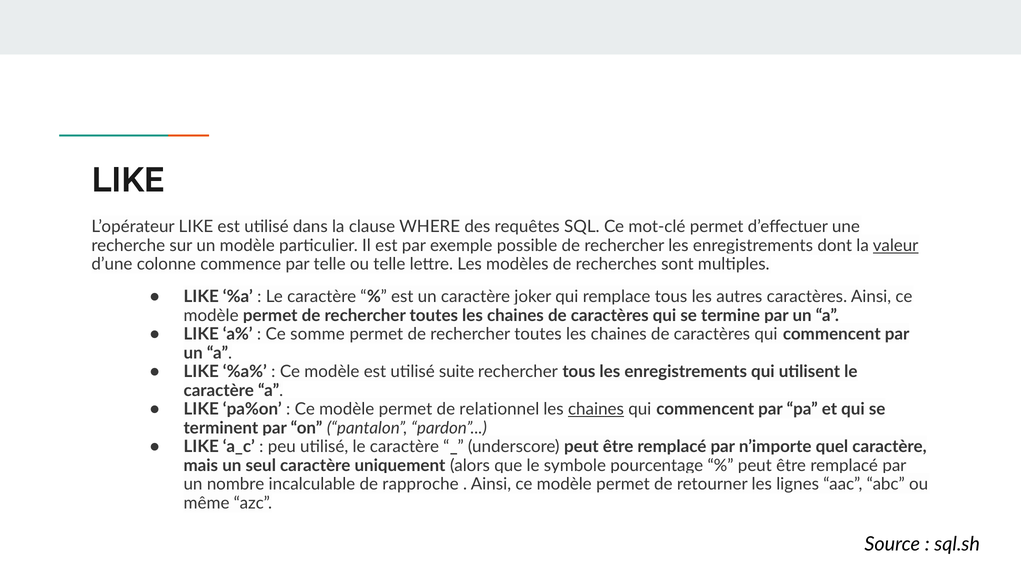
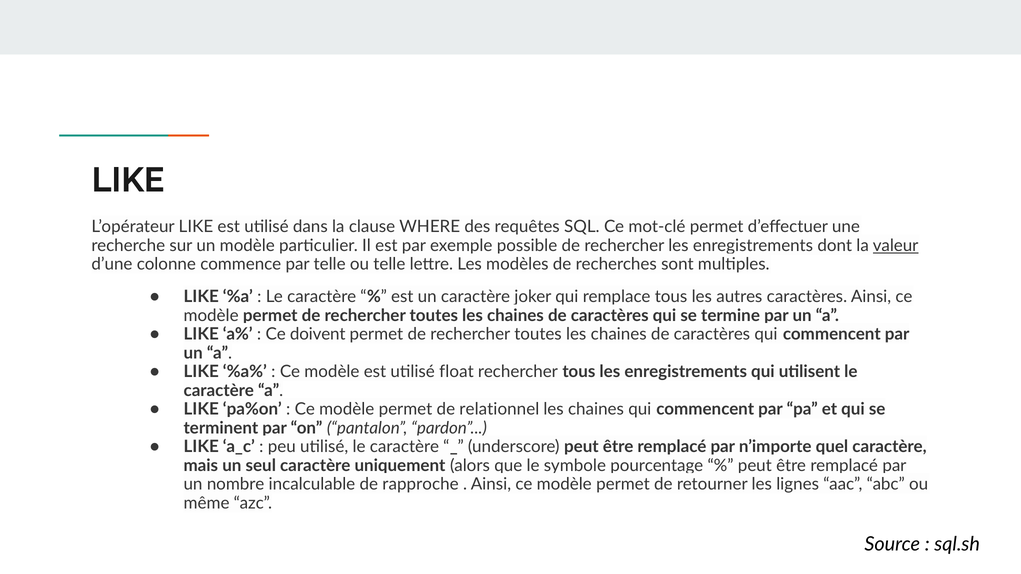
somme: somme -> doivent (318, 334)
suite: suite -> float (457, 372)
chaines underline: present -> none (596, 410)
